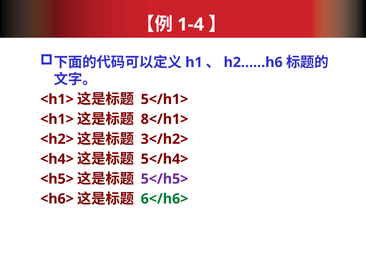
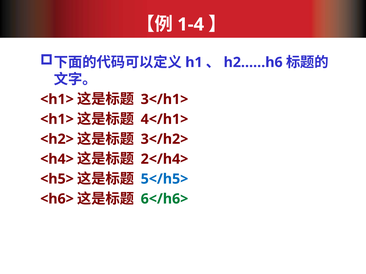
5</h1>: 5</h1> -> 3</h1> (164, 99)
8</h1>: 8</h1> -> 4</h1> (164, 119)
5</h4>: 5</h4> -> 2</h4> (164, 159)
5</h5> colour: purple -> blue (164, 179)
